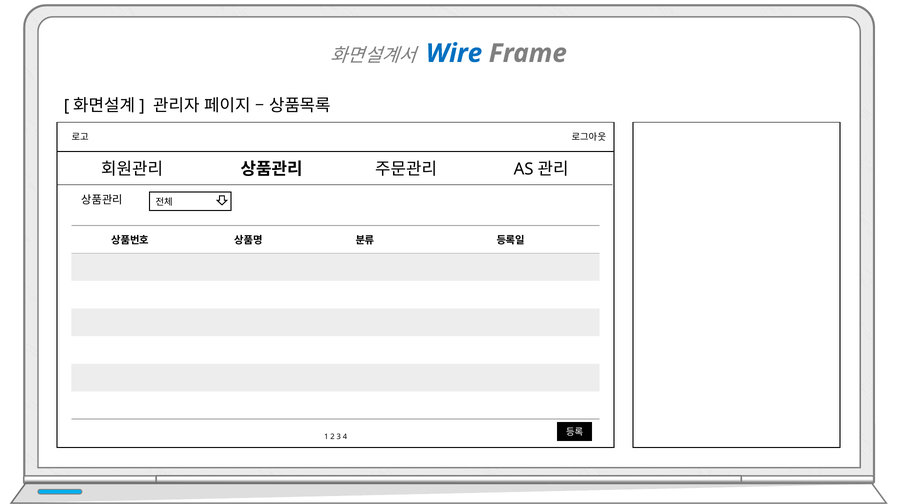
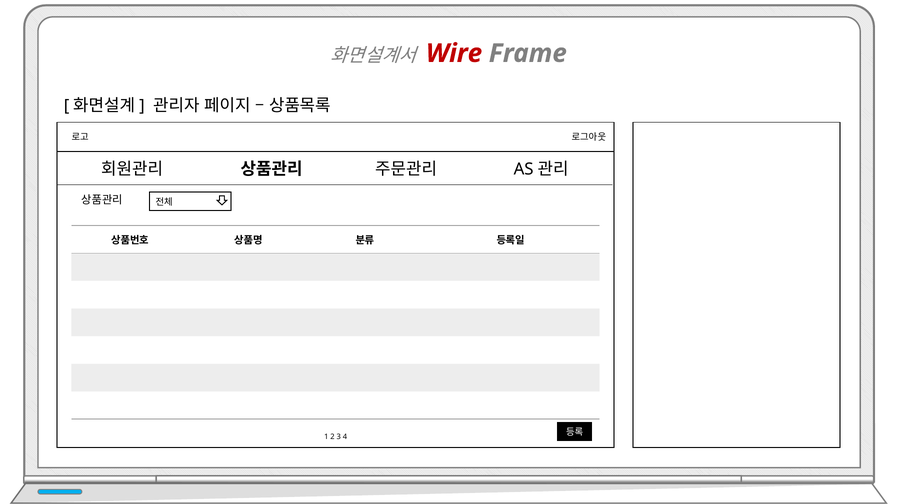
Wire colour: blue -> red (454, 53)
